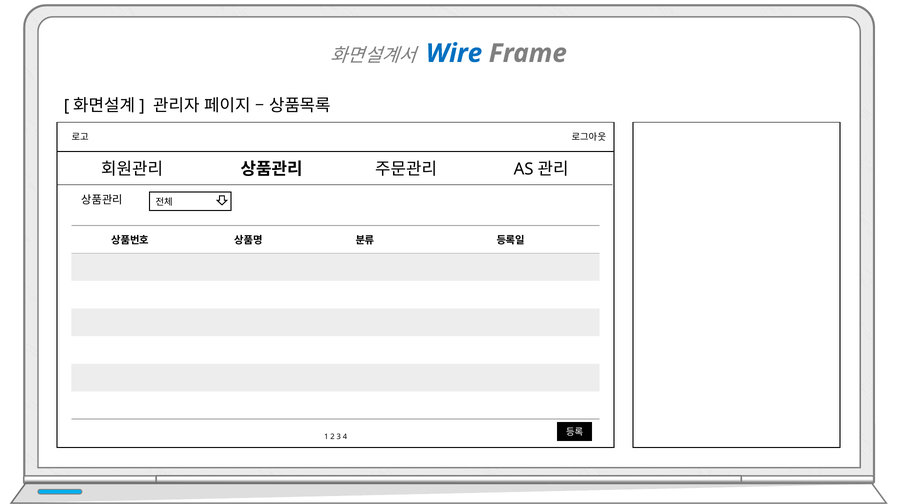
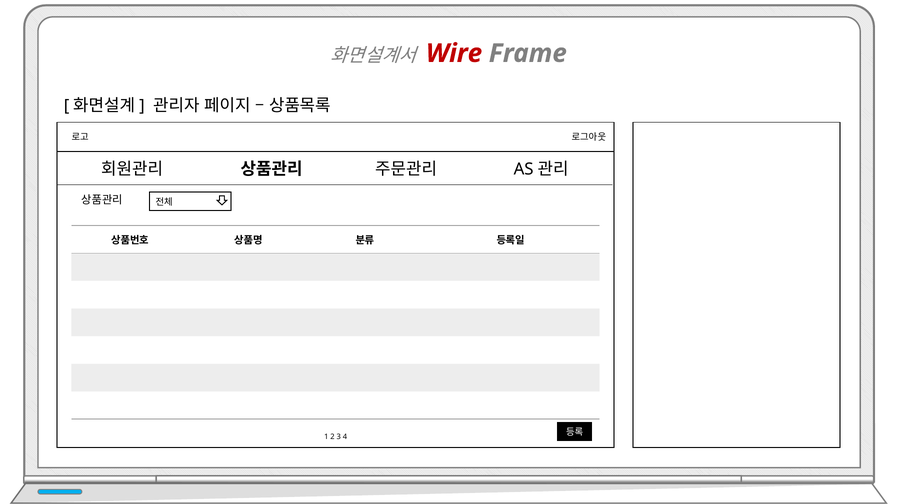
Wire colour: blue -> red (454, 53)
